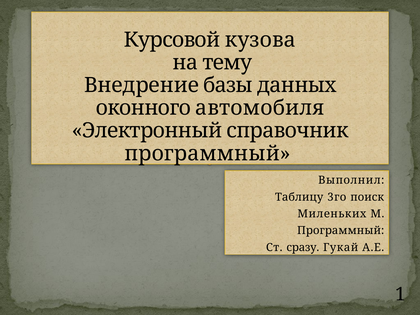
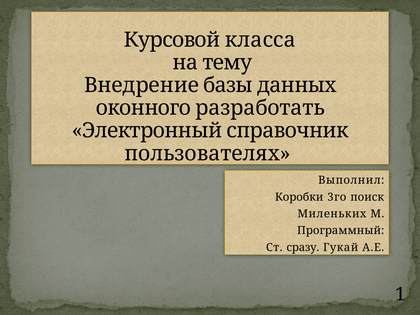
кузова: кузова -> класса (260, 40)
автомобиля: автомобиля -> разработать (260, 108)
программный: программный -> пользователях (208, 153)
Таблицу: Таблицу -> Коробки (299, 197)
